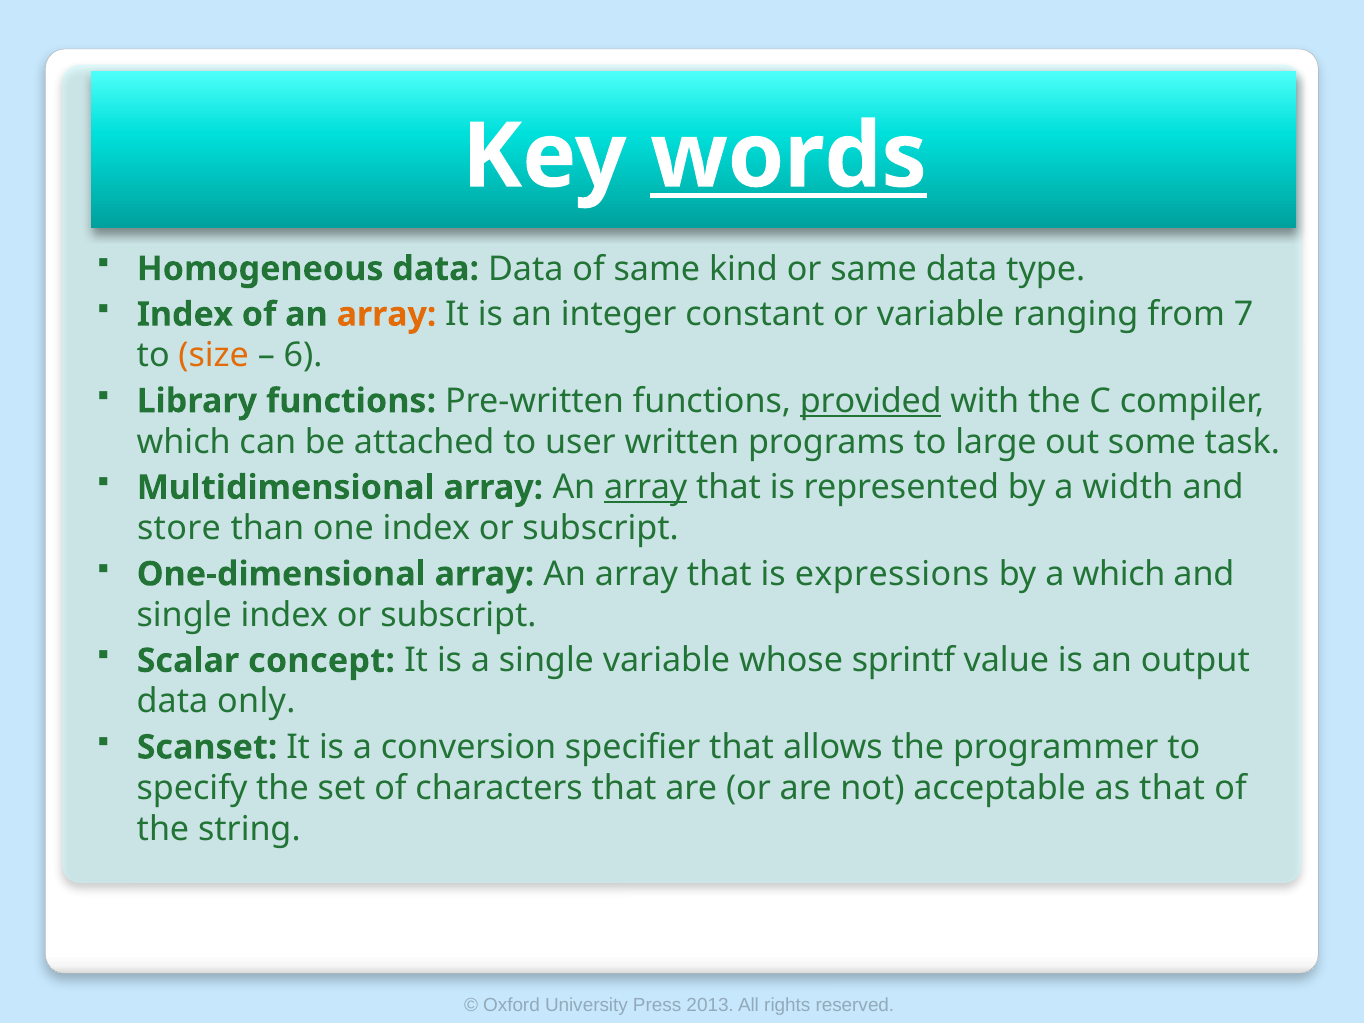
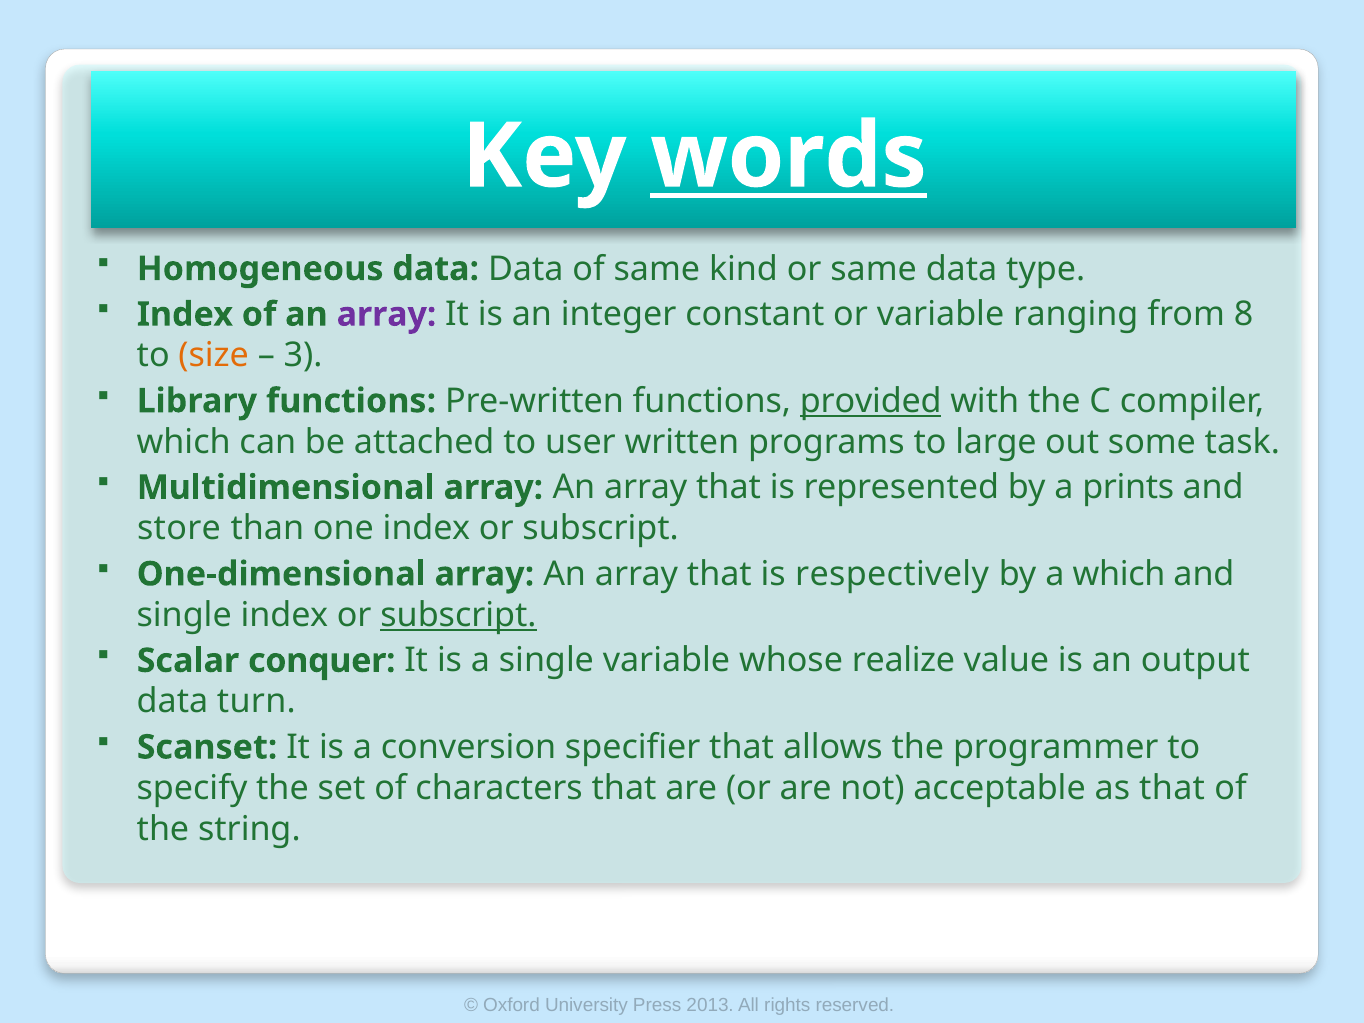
array colour: orange -> purple (387, 314)
7: 7 -> 8 (1244, 314)
6: 6 -> 3 (303, 355)
array underline: present -> none (646, 488)
width: width -> prints (1128, 488)
expressions: expressions -> respectively (892, 574)
subscript underline: none -> present (458, 615)
concept: concept -> conquer (322, 661)
sprintf: sprintf -> realize (904, 661)
only: only -> turn (256, 702)
